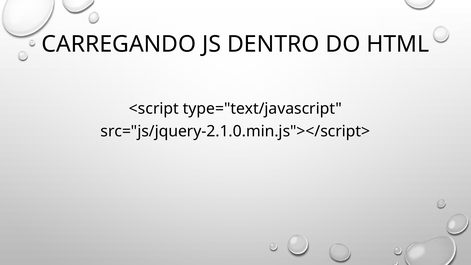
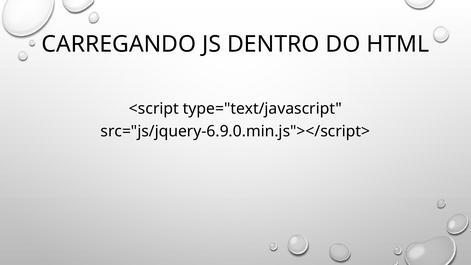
src="js/jquery-2.1.0.min.js"></script>: src="js/jquery-2.1.0.min.js"></script> -> src="js/jquery-6.9.0.min.js"></script> (235, 131)
